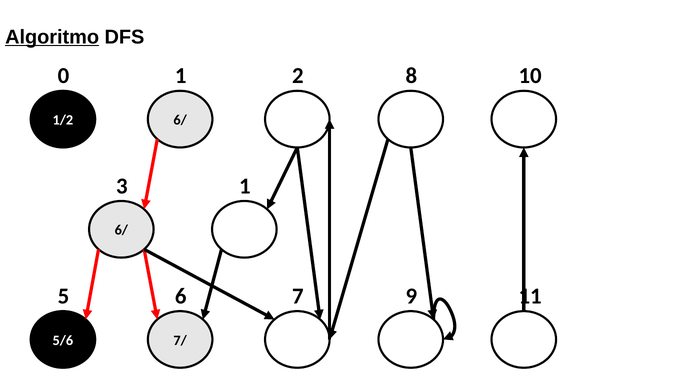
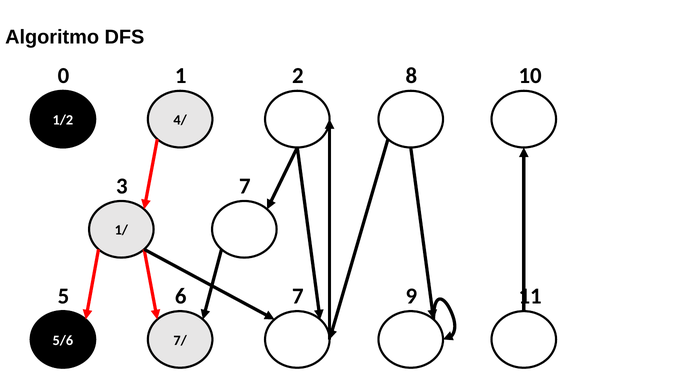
Algoritmo underline: present -> none (52, 37)
6/: 6/ -> 4/ (180, 120)
3 1: 1 -> 7 (245, 186)
6/: 6/ -> 1/ (121, 230)
